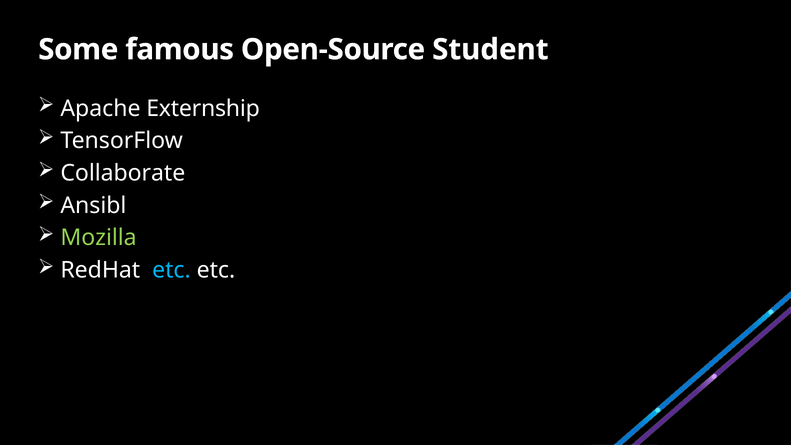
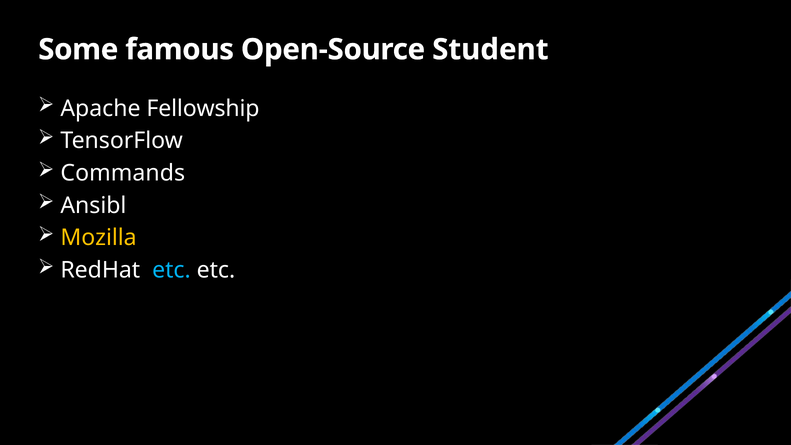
Externship: Externship -> Fellowship (203, 109)
Collaborate: Collaborate -> Commands (123, 173)
Mozilla colour: light green -> yellow (99, 238)
